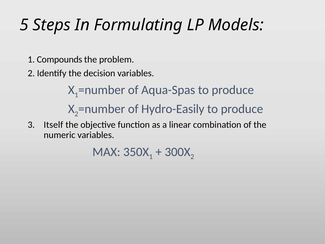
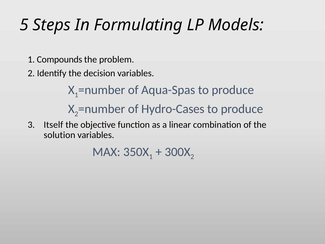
Hydro-Easily: Hydro-Easily -> Hydro-Cases (173, 109)
numeric: numeric -> solution (59, 135)
